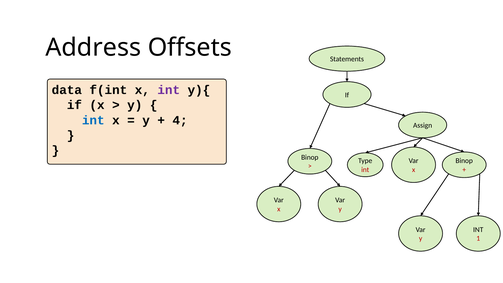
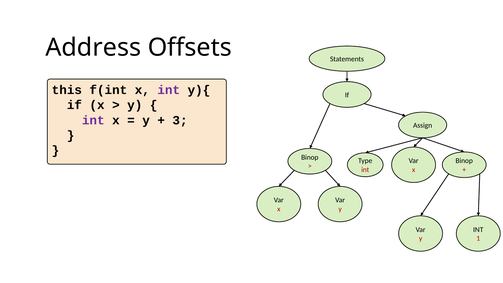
data: data -> this (67, 90)
int colour: blue -> purple (93, 120)
4: 4 -> 3 (180, 120)
